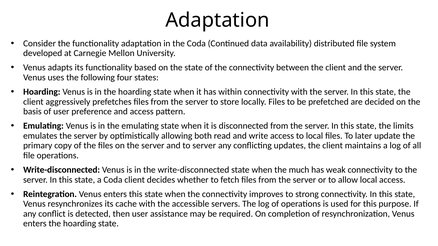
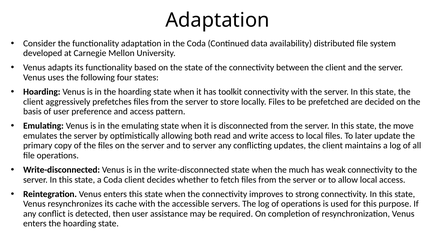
within: within -> toolkit (230, 92)
limits: limits -> move (403, 126)
